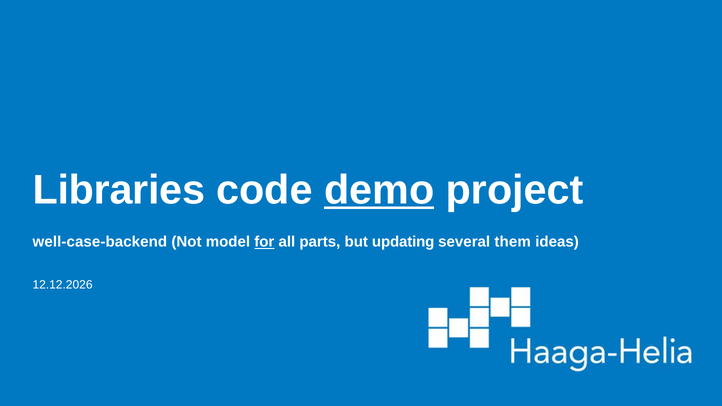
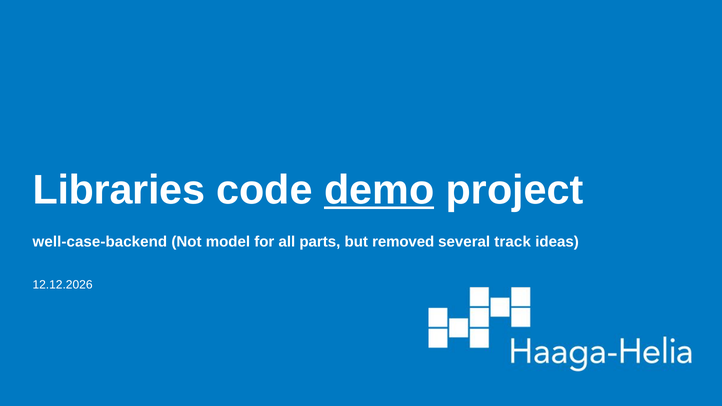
for underline: present -> none (264, 242)
updating: updating -> removed (403, 242)
them: them -> track (513, 242)
